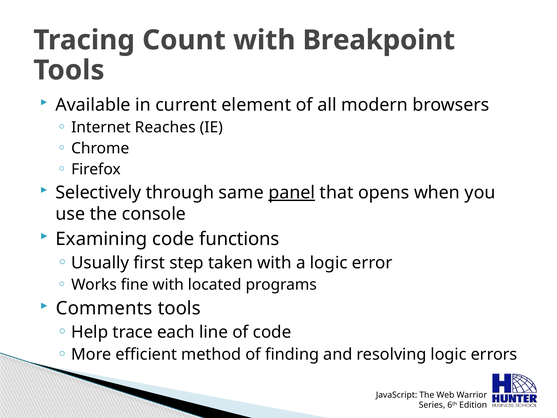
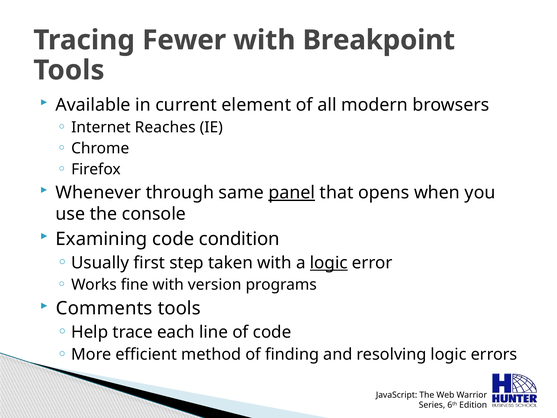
Count: Count -> Fewer (184, 40)
Selectively: Selectively -> Whenever (98, 193)
functions: functions -> condition (239, 239)
logic underline: none -> present (329, 263)
located: located -> version (215, 284)
